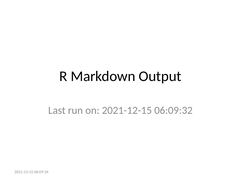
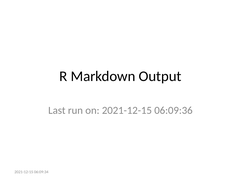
06:09:32: 06:09:32 -> 06:09:36 (173, 111)
